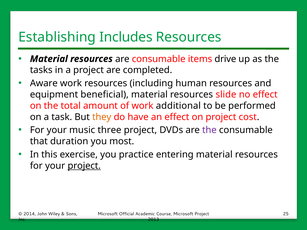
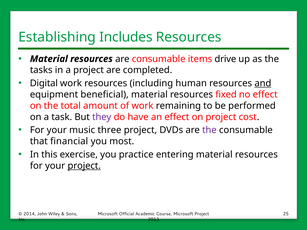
Aware: Aware -> Digital (44, 83)
and underline: none -> present (263, 83)
slide: slide -> fixed (226, 95)
additional: additional -> remaining (178, 106)
they colour: orange -> purple (102, 117)
duration: duration -> financial (69, 141)
